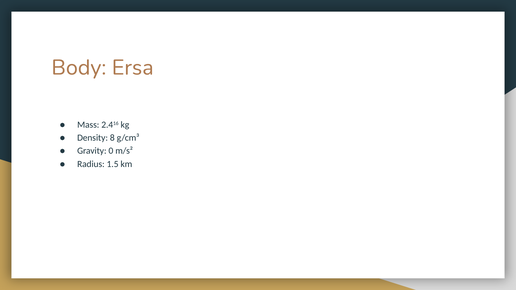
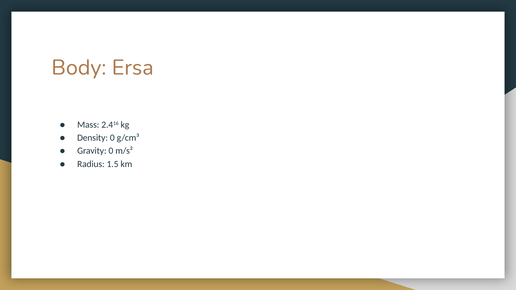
Density 8: 8 -> 0 (112, 138)
